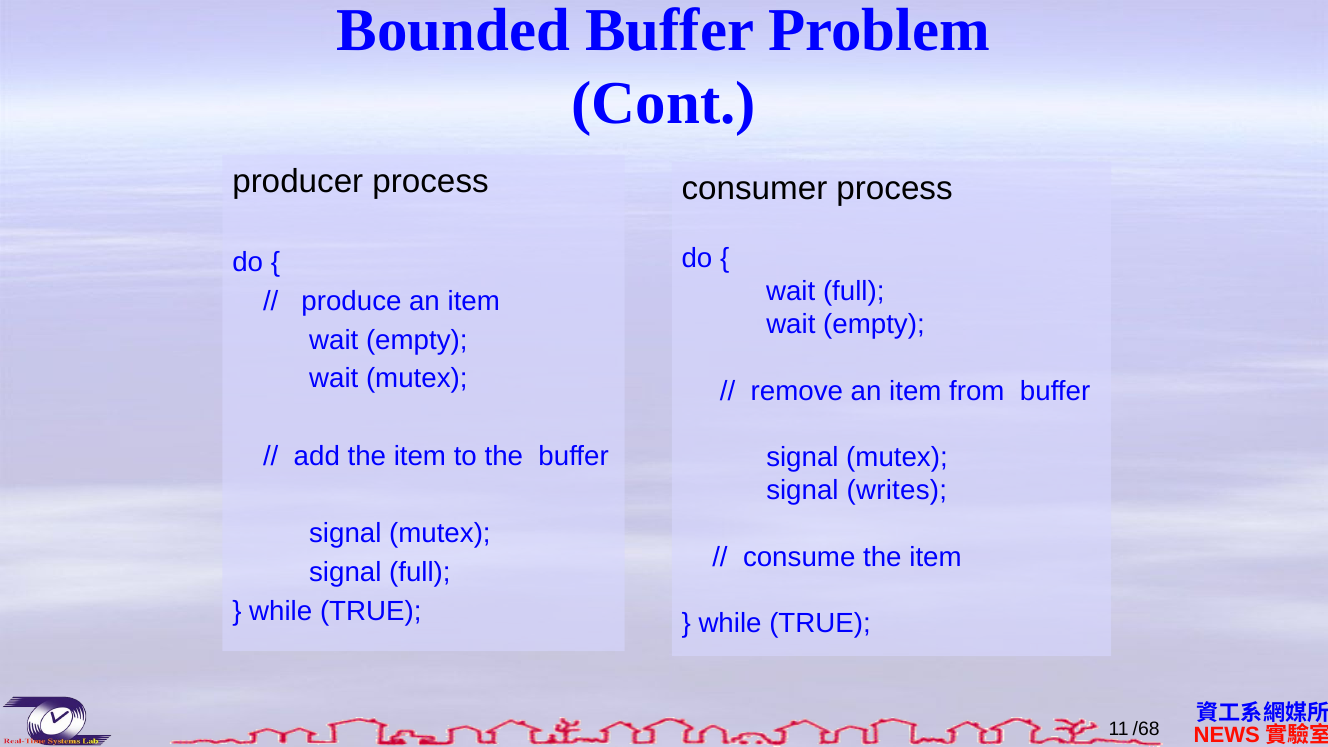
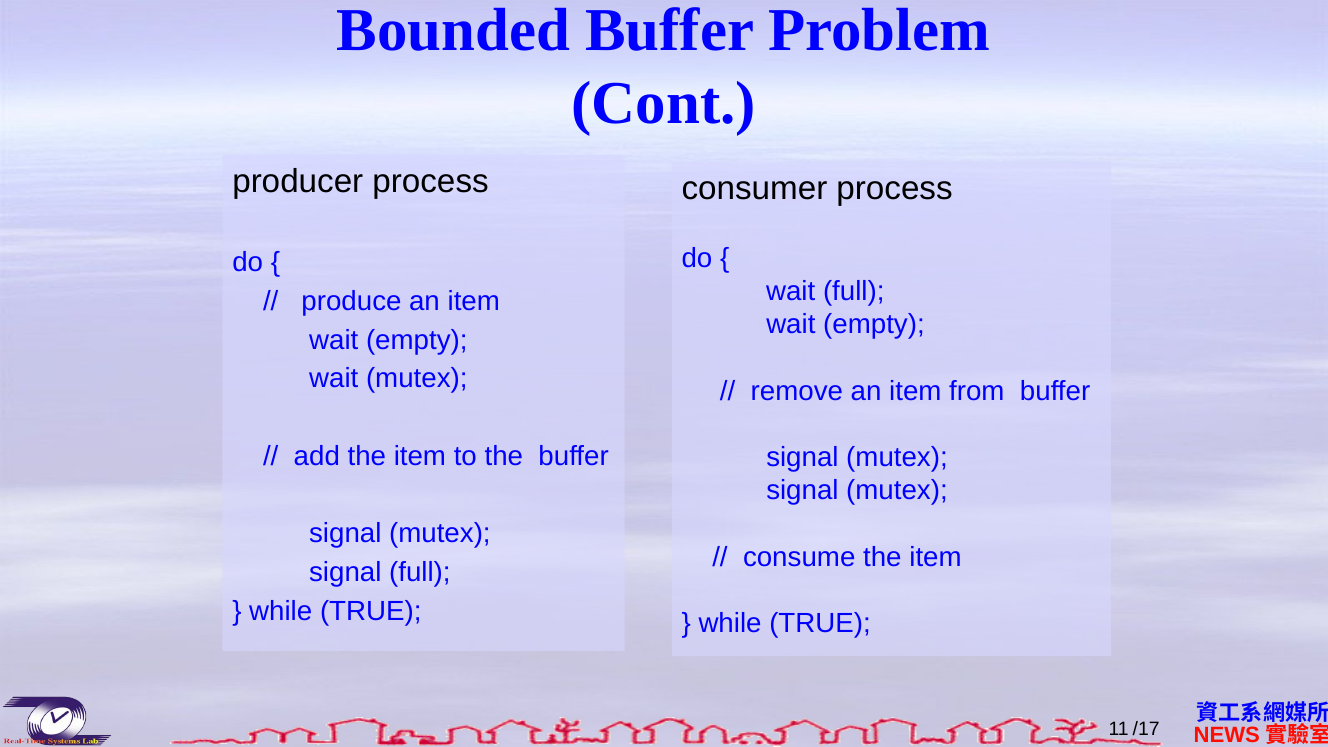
writes: writes -> mutex (897, 491)
/68: /68 -> /17 (1146, 729)
